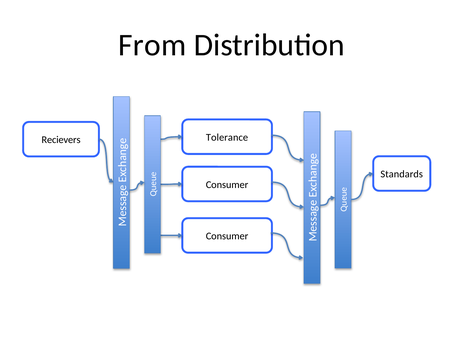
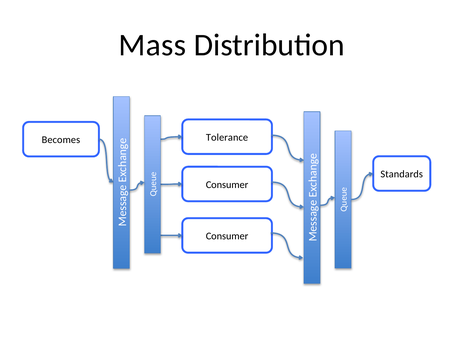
From: From -> Mass (152, 45)
Recievers: Recievers -> Becomes (61, 140)
